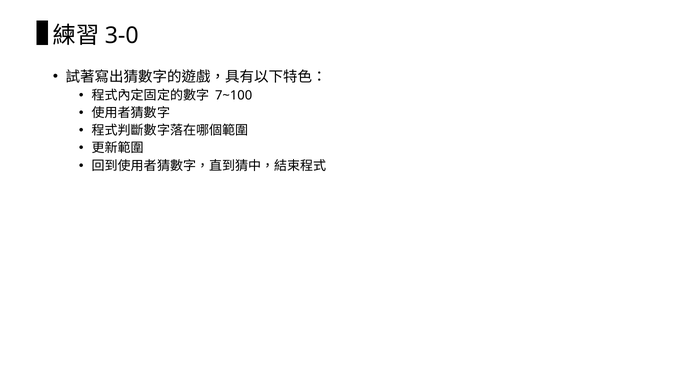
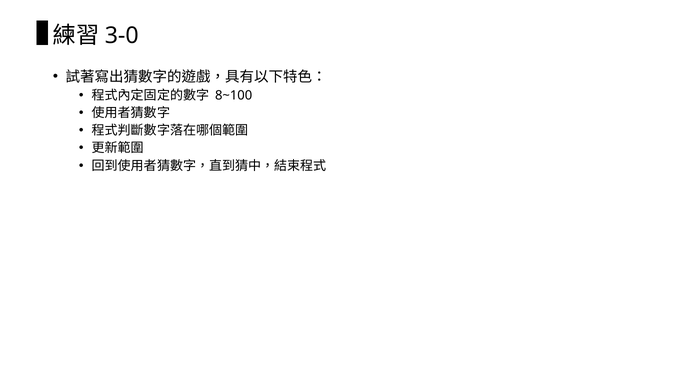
7~100: 7~100 -> 8~100 (234, 95)
